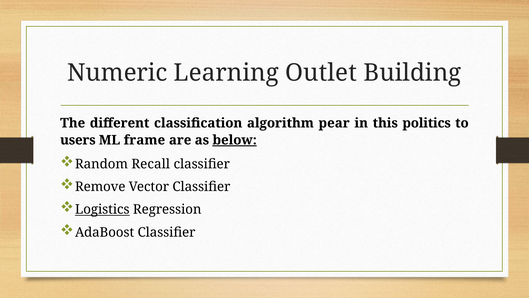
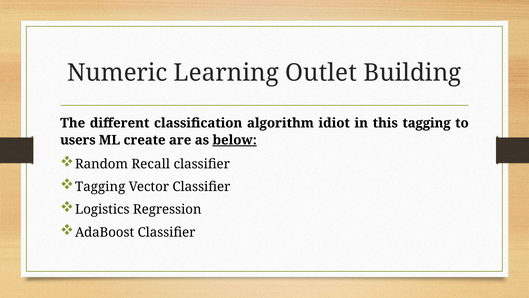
pear: pear -> idiot (334, 123)
this politics: politics -> tagging (427, 123)
frame: frame -> create (145, 140)
Remove: Remove -> Tagging (100, 186)
Logistics underline: present -> none (102, 209)
